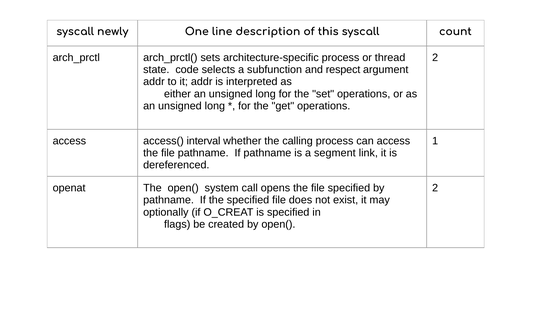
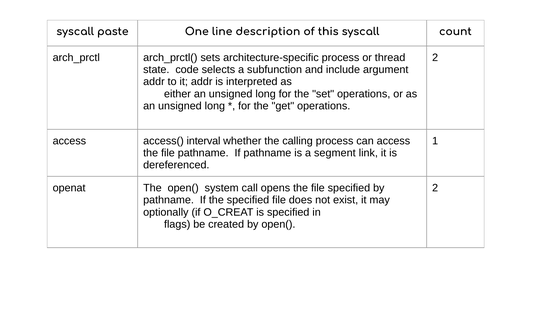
newly: newly -> paste (113, 32)
respect: respect -> include (343, 70)
